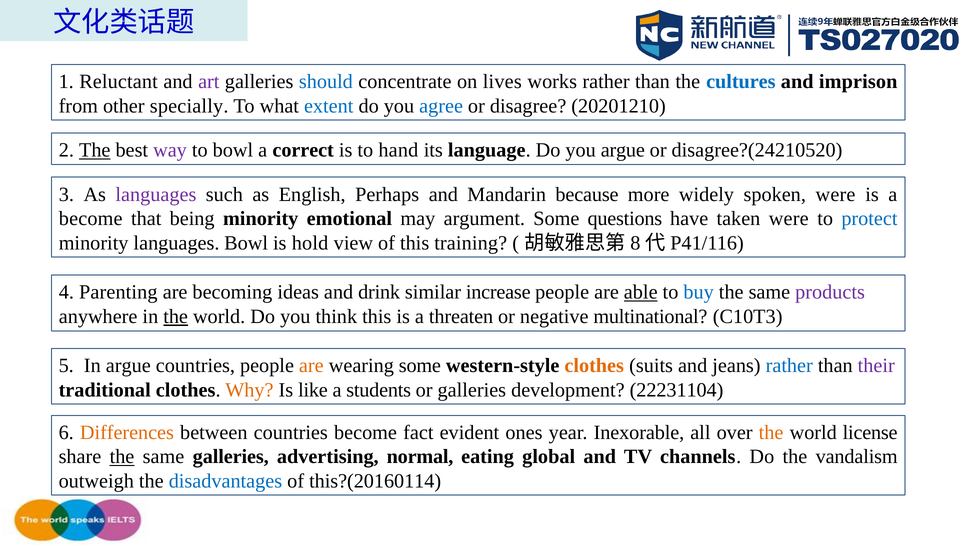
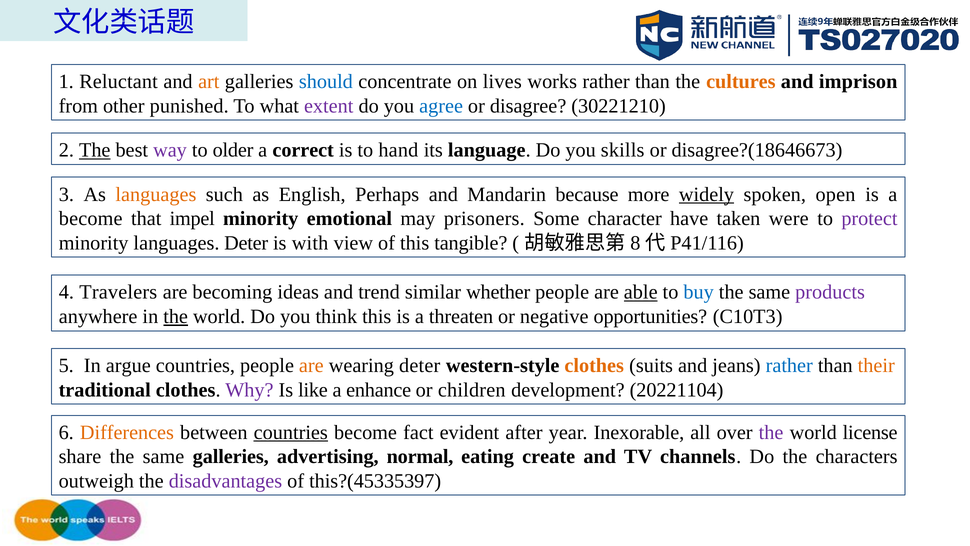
art colour: purple -> orange (209, 82)
cultures colour: blue -> orange (741, 82)
specially: specially -> punished (189, 106)
extent colour: blue -> purple (329, 106)
20201210: 20201210 -> 30221210 (619, 106)
to bowl: bowl -> older (233, 150)
you argue: argue -> skills (623, 150)
disagree?(24210520: disagree?(24210520 -> disagree?(18646673 (757, 150)
languages colour: purple -> orange (156, 194)
widely underline: none -> present (706, 194)
spoken were: were -> open (836, 194)
being: being -> impel (192, 219)
argument: argument -> prisoners (484, 219)
questions: questions -> character (625, 219)
protect colour: blue -> purple (869, 219)
languages Bowl: Bowl -> Deter (246, 243)
hold: hold -> with (310, 243)
training: training -> tangible (471, 243)
Parenting: Parenting -> Travelers (118, 292)
drink: drink -> trend (379, 292)
increase: increase -> whether (498, 292)
multinational: multinational -> opportunities (650, 316)
wearing some: some -> deter (420, 365)
their colour: purple -> orange (876, 365)
Why colour: orange -> purple (249, 390)
students: students -> enhance (379, 390)
or galleries: galleries -> children (472, 390)
22231104: 22231104 -> 20221104 (677, 390)
countries underline: none -> present (291, 432)
ones: ones -> after (524, 432)
the colour: orange -> purple (771, 432)
the underline: present -> none (122, 456)
global: global -> create (549, 456)
vandalism: vandalism -> characters (857, 456)
disadvantages colour: blue -> purple (225, 481)
this?(20160114: this?(20160114 -> this?(45335397 (375, 481)
